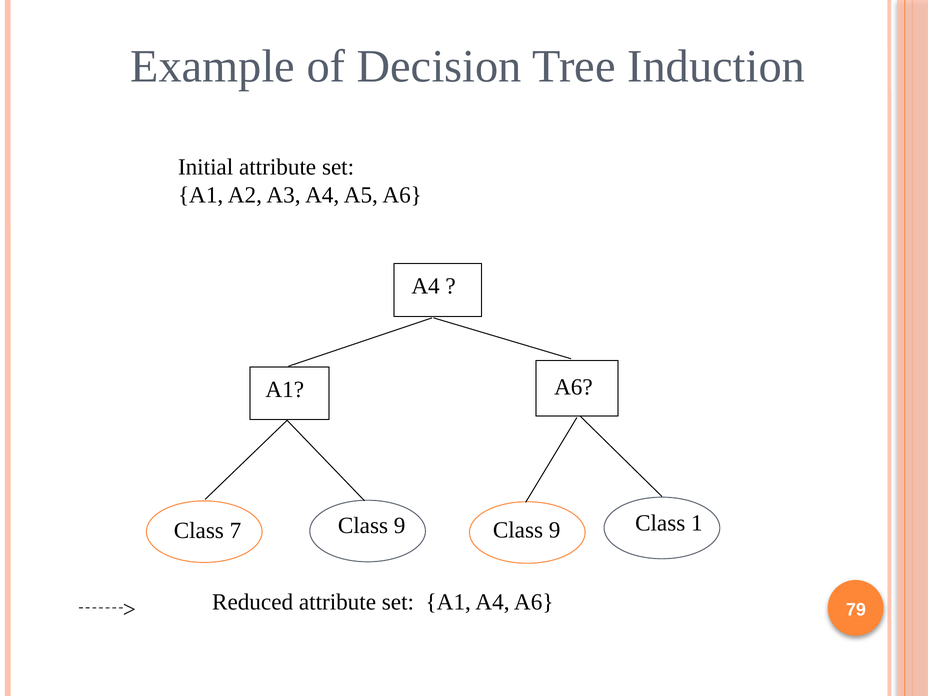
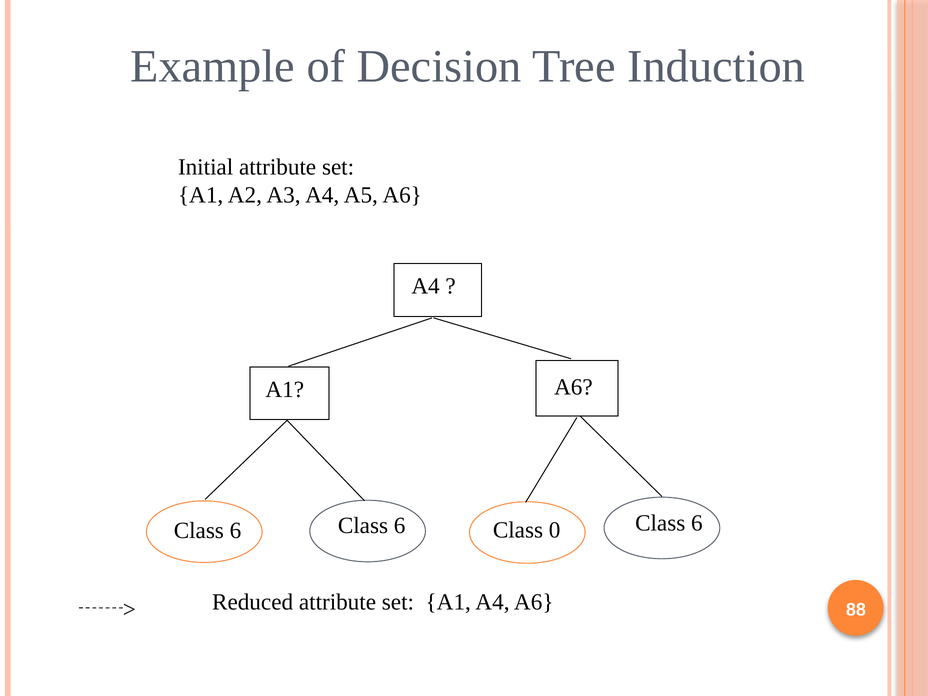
7: 7 -> 6 (235, 531)
9: 9 -> 6 (400, 526)
9: 9 -> 0 (555, 530)
1: 1 -> 6 (697, 523)
79: 79 -> 88 (856, 610)
